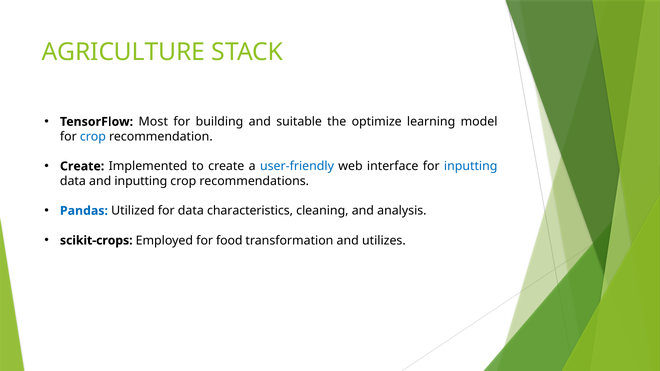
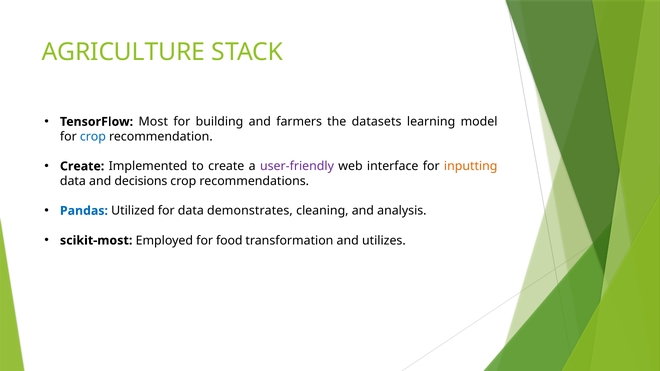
suitable: suitable -> farmers (299, 122)
optimize: optimize -> datasets (377, 122)
user-friendly colour: blue -> purple (297, 166)
inputting colour: blue -> orange (471, 166)
and inputting: inputting -> decisions (141, 181)
characteristics: characteristics -> demonstrates (250, 211)
scikit-crops: scikit-crops -> scikit-most (96, 241)
